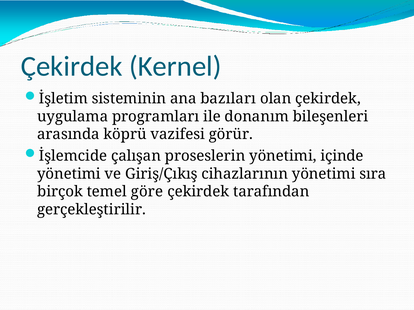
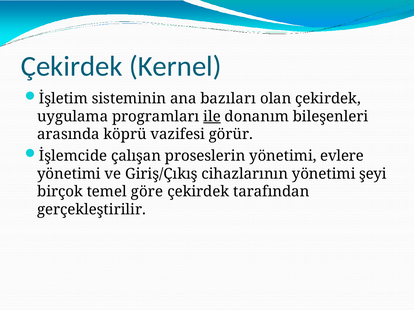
ile underline: none -> present (212, 117)
içinde: içinde -> evlere (342, 156)
sıra: sıra -> şeyi (373, 174)
